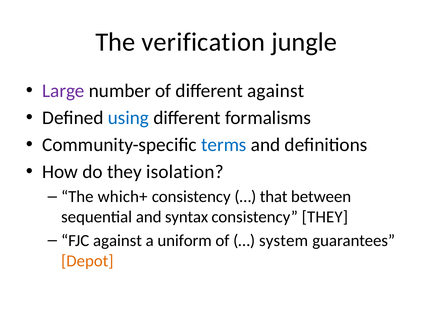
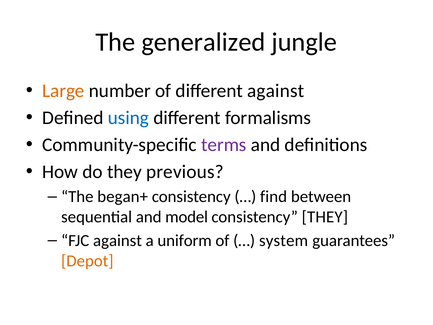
verification: verification -> generalized (203, 42)
Large colour: purple -> orange (63, 91)
terms colour: blue -> purple (224, 145)
isolation: isolation -> previous (185, 172)
which+: which+ -> began+ (123, 197)
that: that -> find (274, 197)
syntax: syntax -> model (187, 217)
